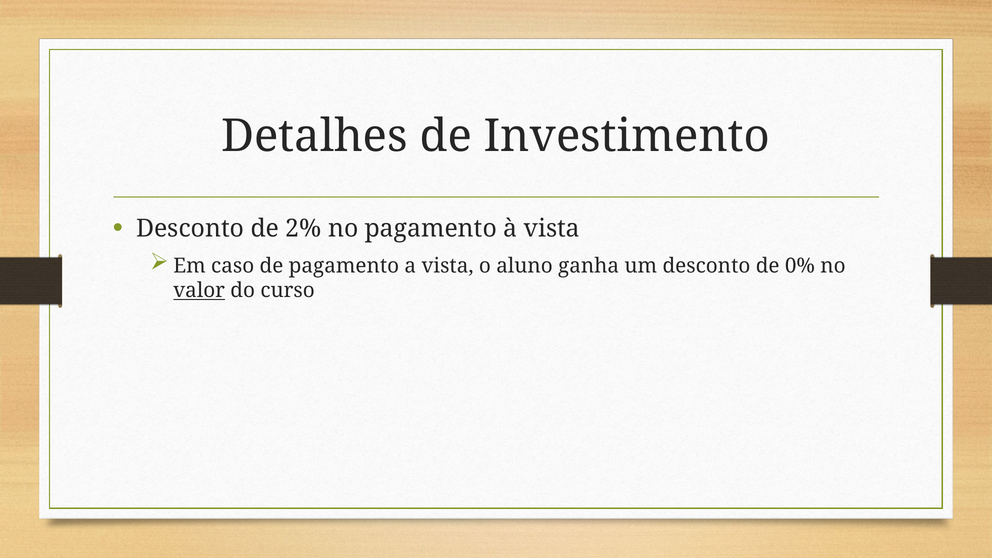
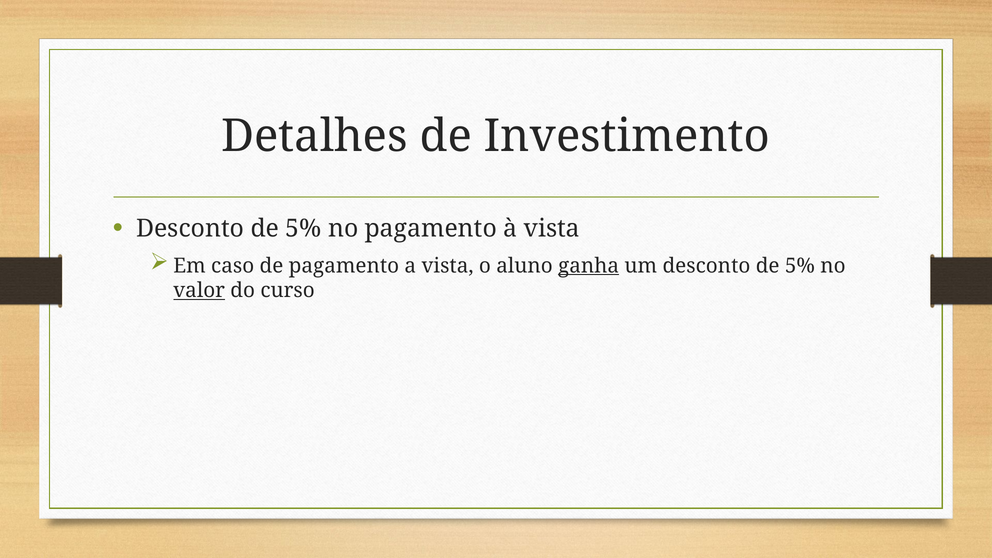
2%: 2% -> 5% (304, 228)
ganha underline: none -> present (589, 266)
um desconto de 0%: 0% -> 5% (800, 266)
